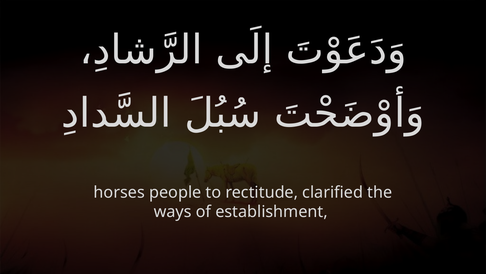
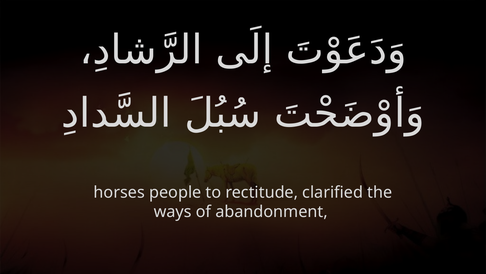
establishment: establishment -> abandonment (272, 211)
